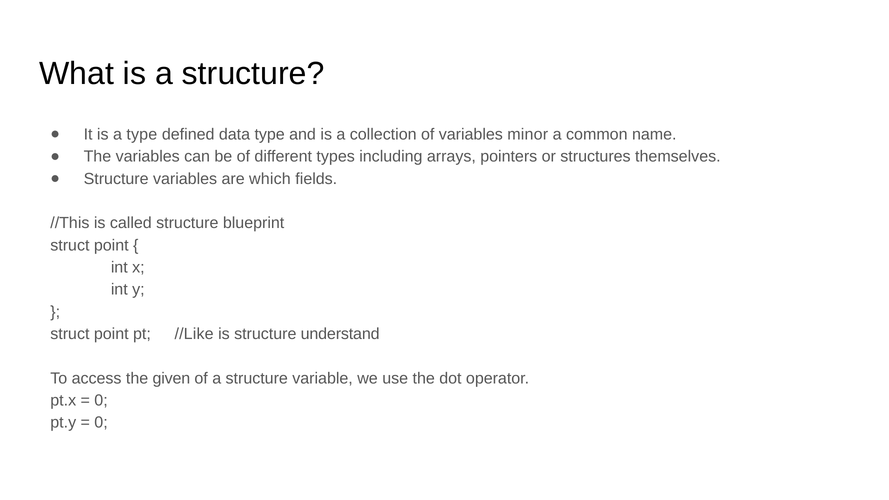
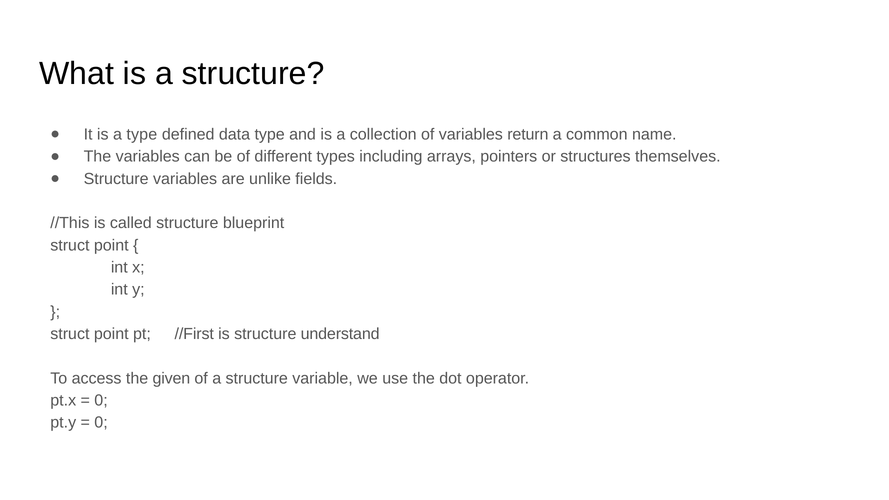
minor: minor -> return (528, 135)
which: which -> unlike (270, 179)
//Like: //Like -> //First (194, 334)
